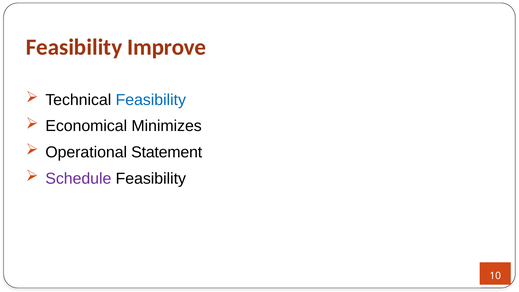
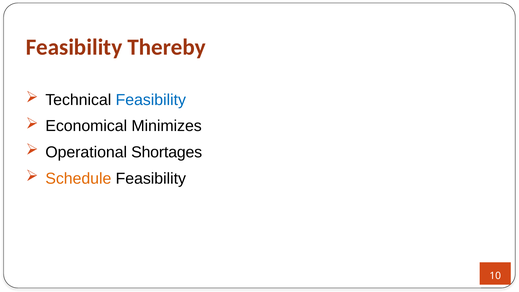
Improve: Improve -> Thereby (167, 47)
Statement: Statement -> Shortages (167, 152)
Schedule colour: purple -> orange (78, 178)
